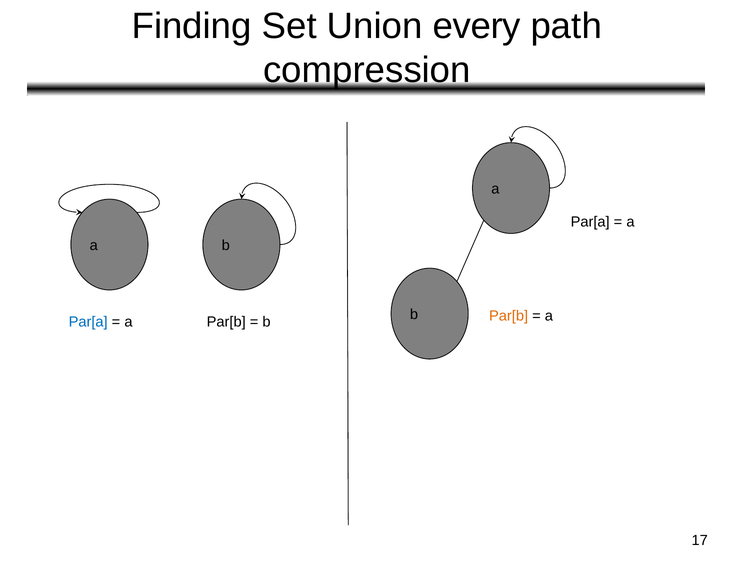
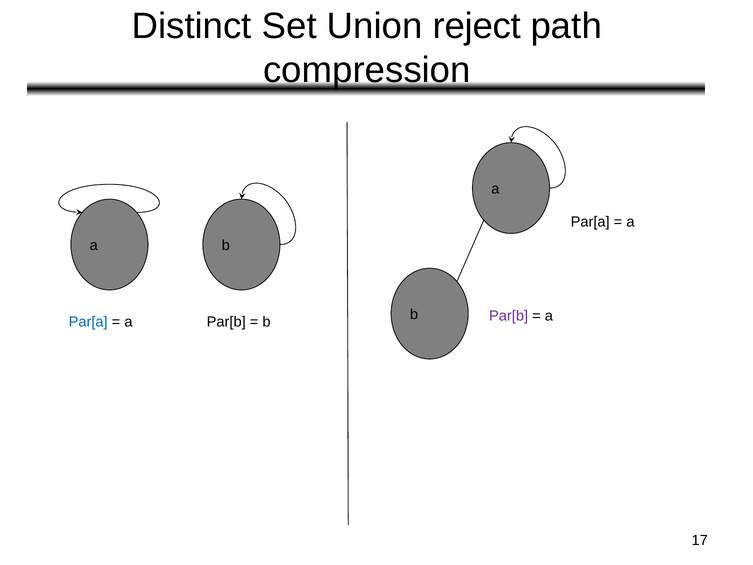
Finding: Finding -> Distinct (192, 26)
every: every -> reject (477, 26)
Par[b colour: orange -> purple (509, 316)
